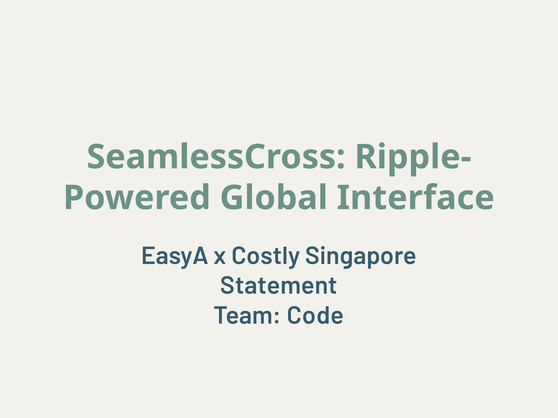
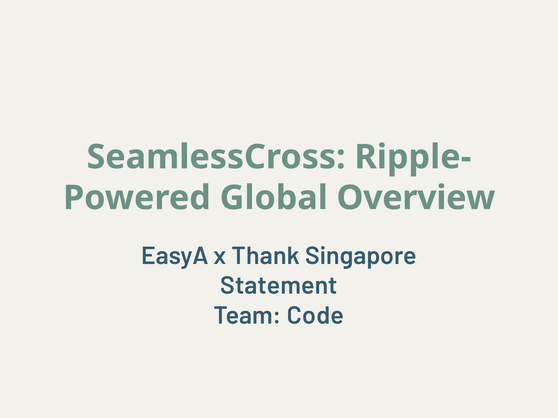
Interface: Interface -> Overview (416, 198)
Costly: Costly -> Thank (266, 256)
